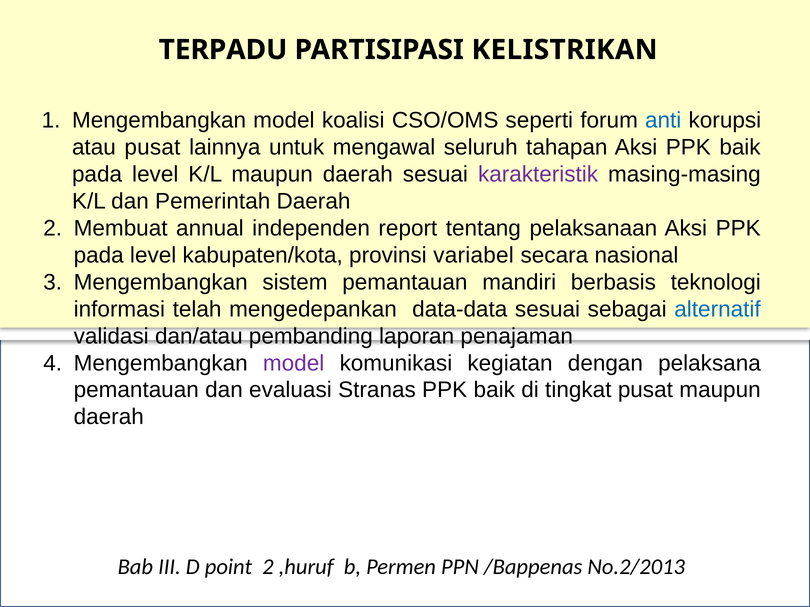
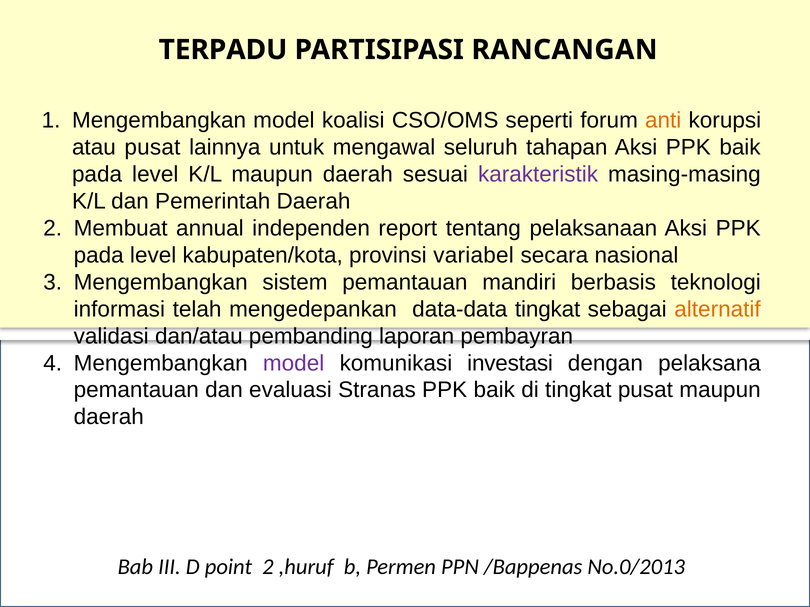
KELISTRIKAN: KELISTRIKAN -> RANCANGAN (565, 50)
anti colour: blue -> orange (663, 120)
data-data sesuai: sesuai -> tingkat (548, 309)
alternatif colour: blue -> orange (717, 309)
penajaman: penajaman -> pembayran (517, 336)
kegiatan: kegiatan -> investasi (510, 363)
No.2/2013: No.2/2013 -> No.0/2013 (636, 568)
